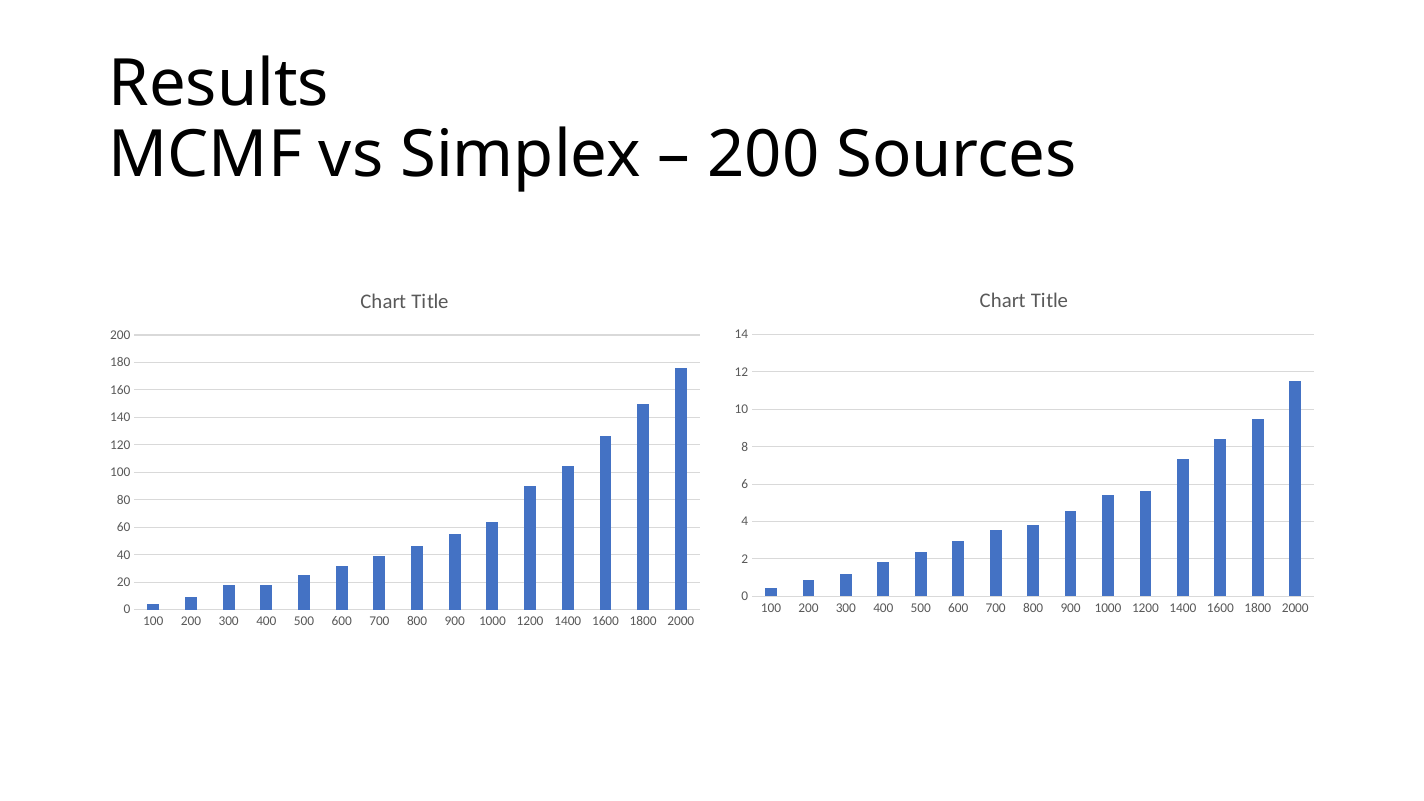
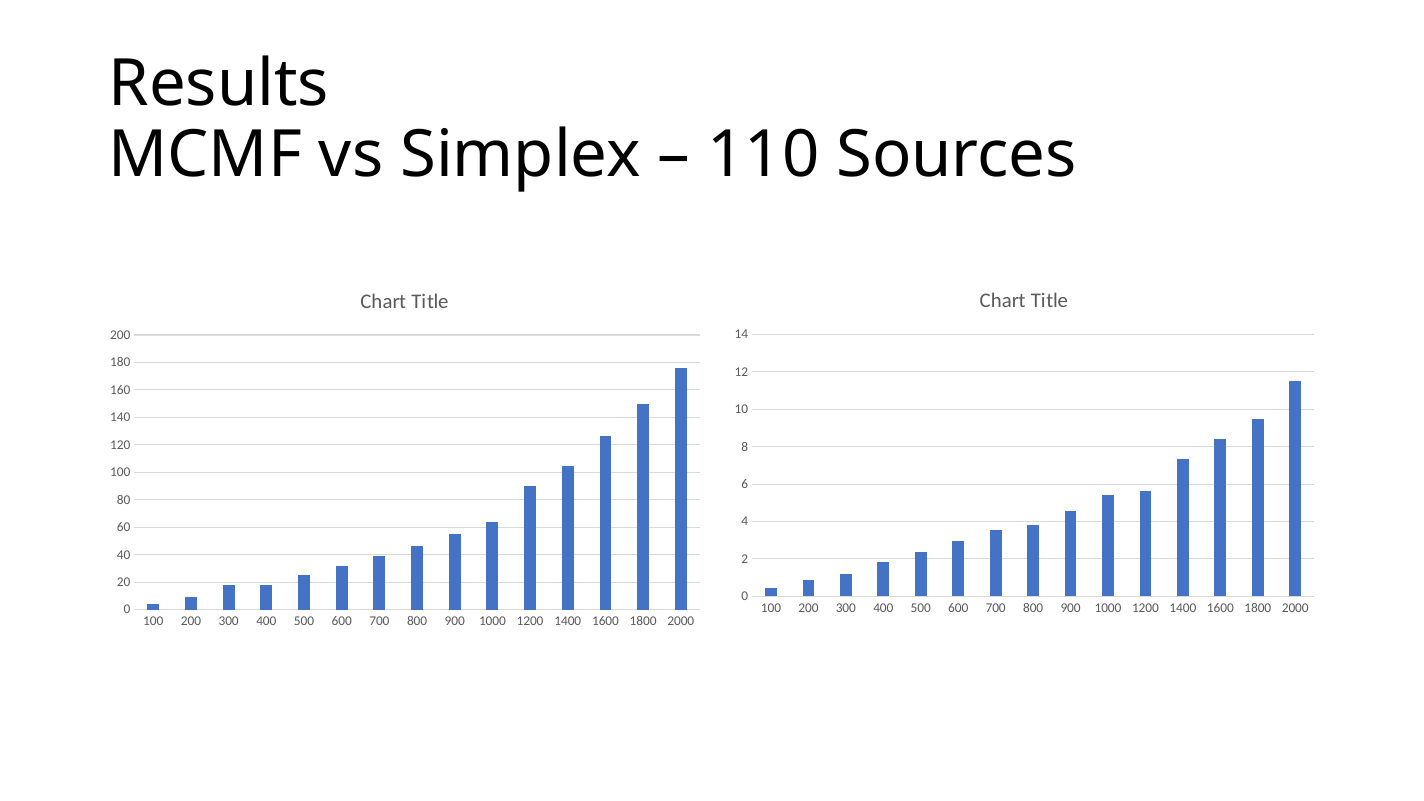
200: 200 -> 110 (763, 155)
